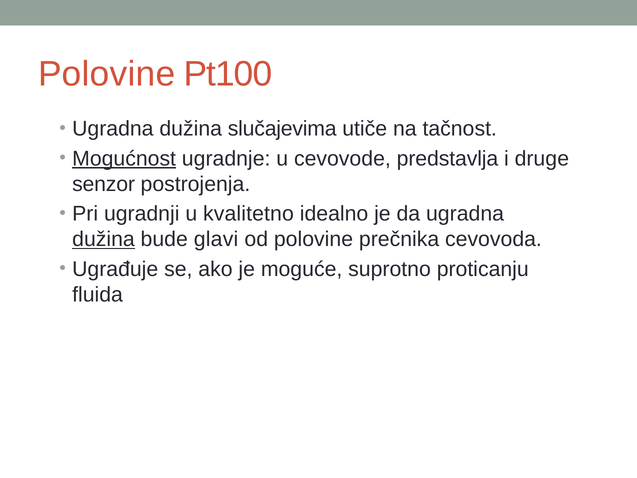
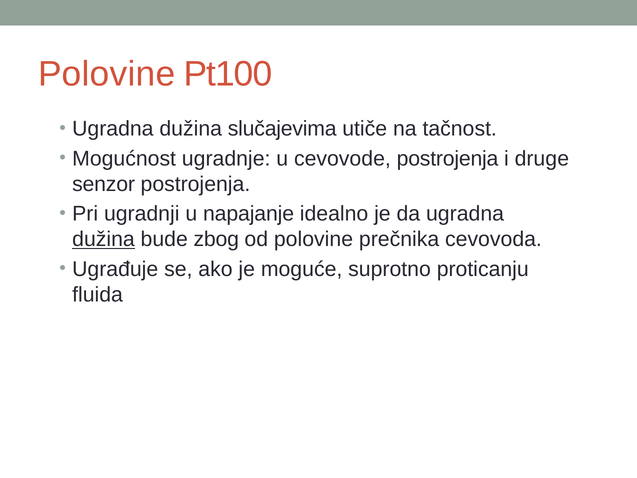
Mogućnost underline: present -> none (124, 159)
cevovode predstavlja: predstavlja -> postrojenja (448, 159)
kvalitetno: kvalitetno -> napajanje (249, 214)
glavi: glavi -> zbog (216, 239)
